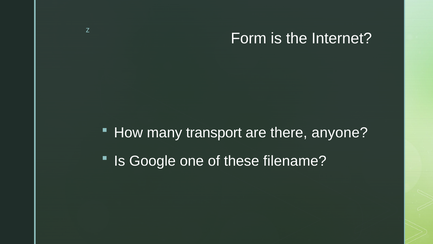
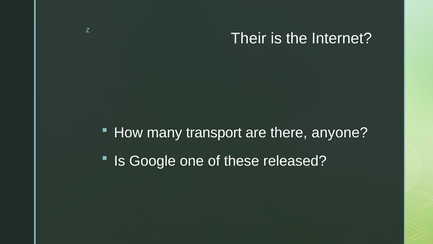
Form: Form -> Their (249, 39)
filename: filename -> released (295, 161)
